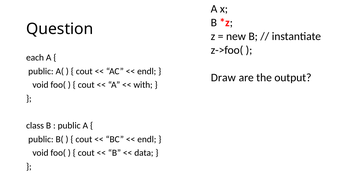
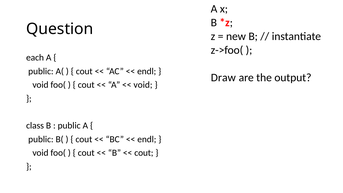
with: with -> void (143, 85)
data: data -> cout (144, 153)
